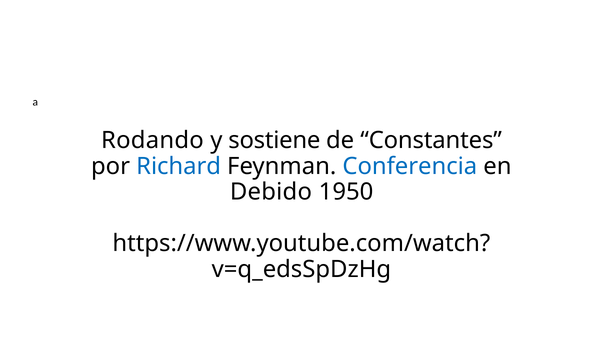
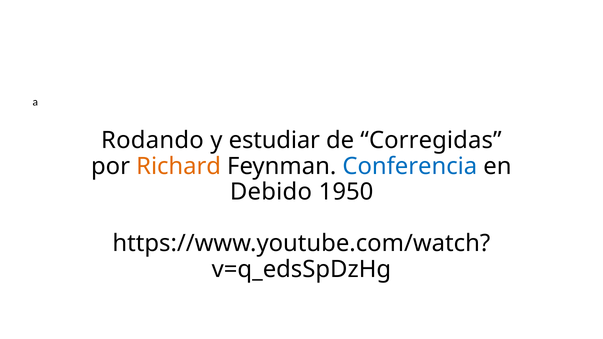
sostiene: sostiene -> estudiar (274, 141)
Constantes: Constantes -> Corregidas (431, 141)
Richard colour: blue -> orange (179, 166)
